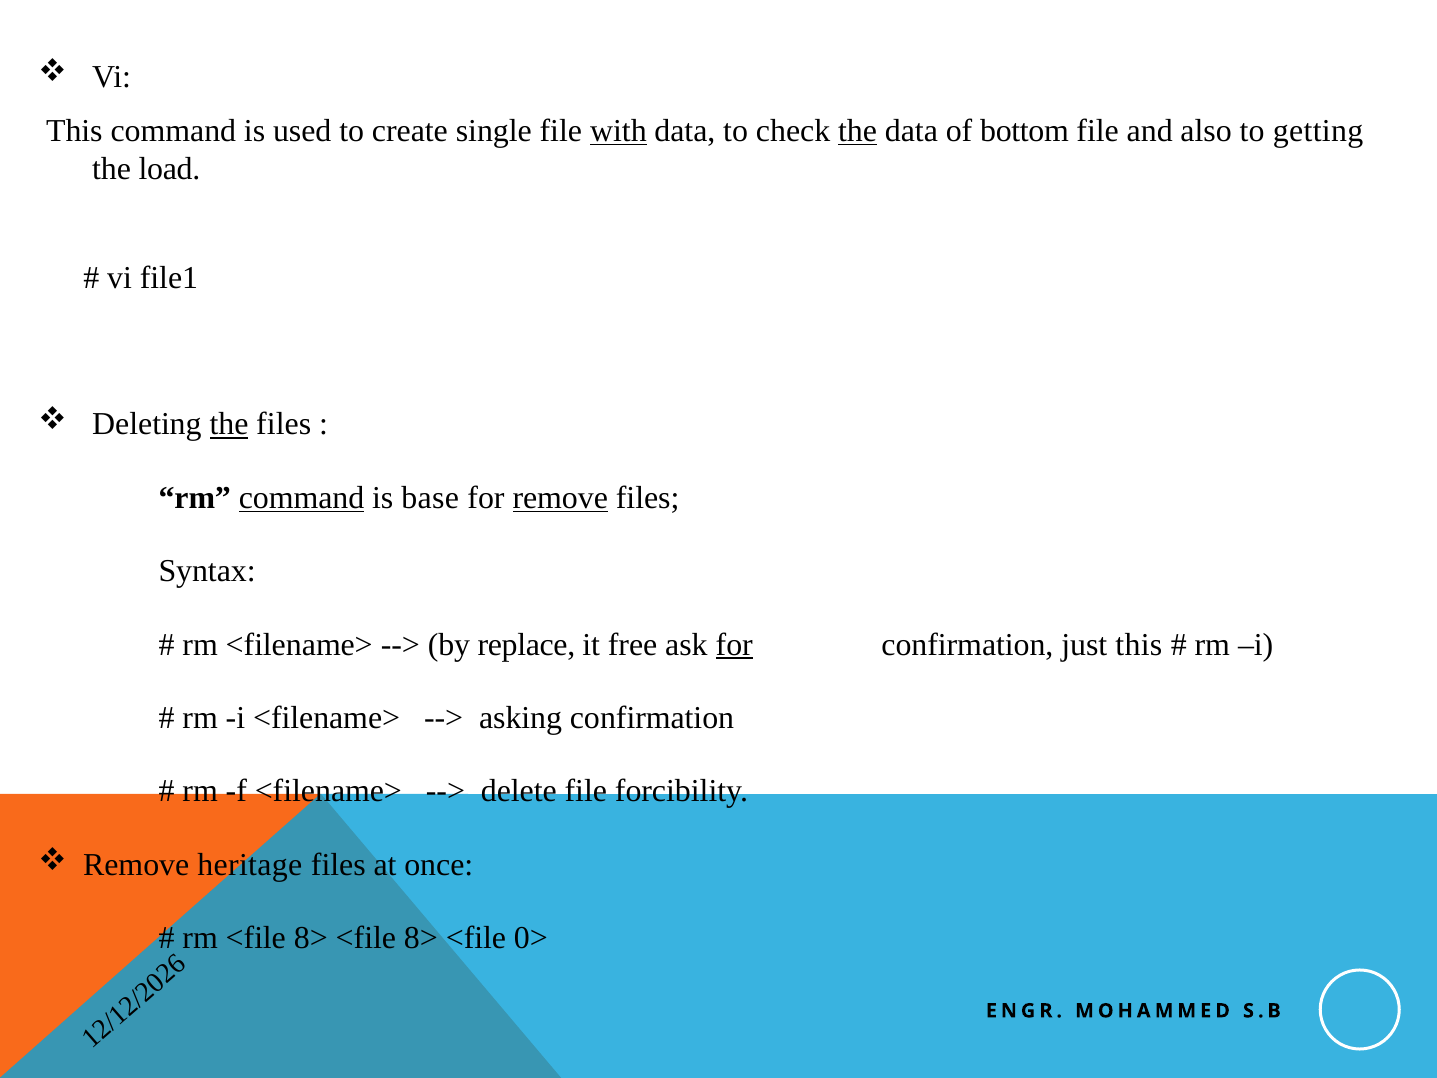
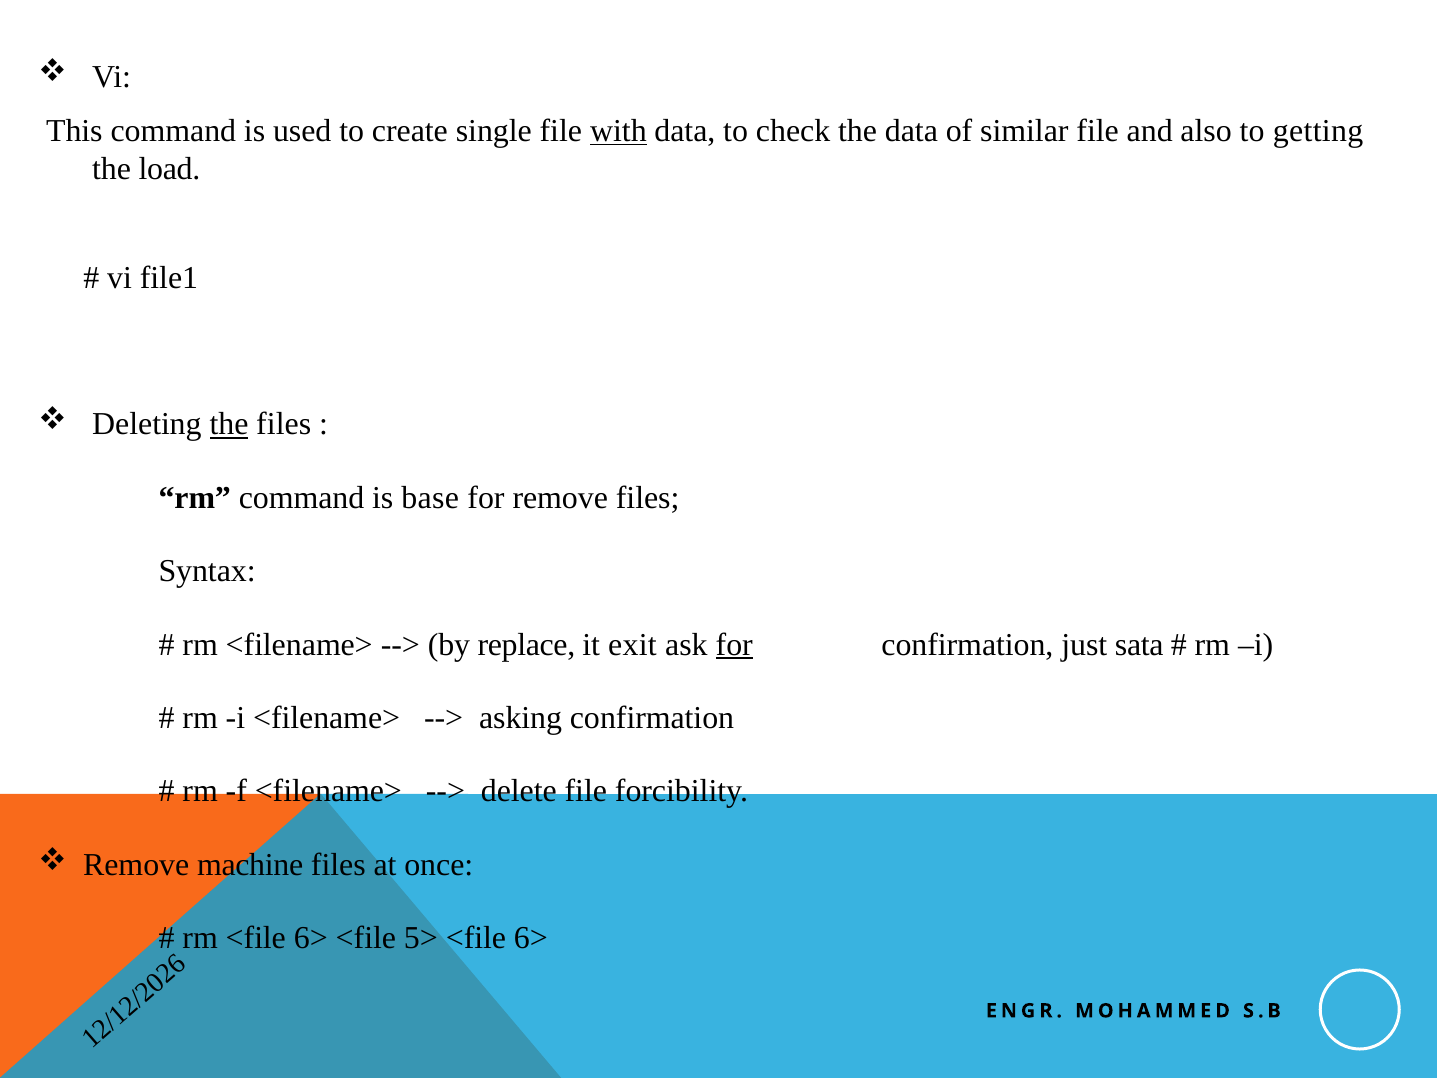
the underline: present -> none (857, 131)
bottom: bottom -> similar (1024, 131)
command underline: present -> none (302, 498)
remove underline: present -> none (560, 498)
free: free -> exit (632, 644)
just this: this -> sata (1139, 644)
heritage: heritage -> machine (250, 865)
rm <file 8>: 8> -> 6> (311, 938)
8>: 8> -> 5> (421, 938)
0>: 0> -> 6> (531, 938)
